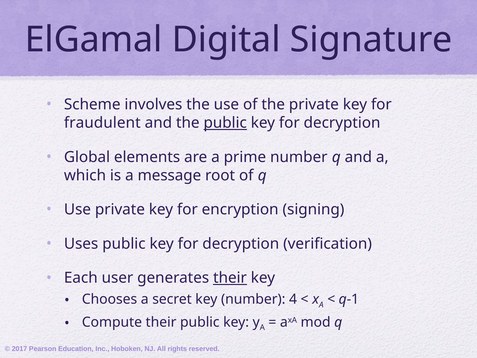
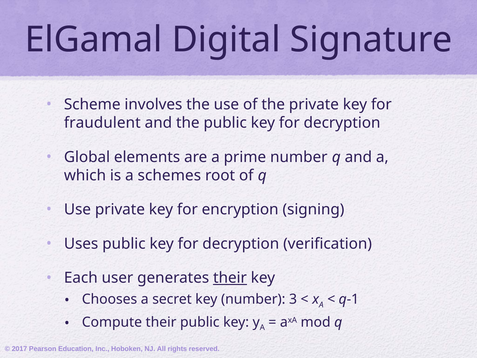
public underline: present -> none (225, 123)
message: message -> schemes (169, 175)
4: 4 -> 3 (293, 299)
